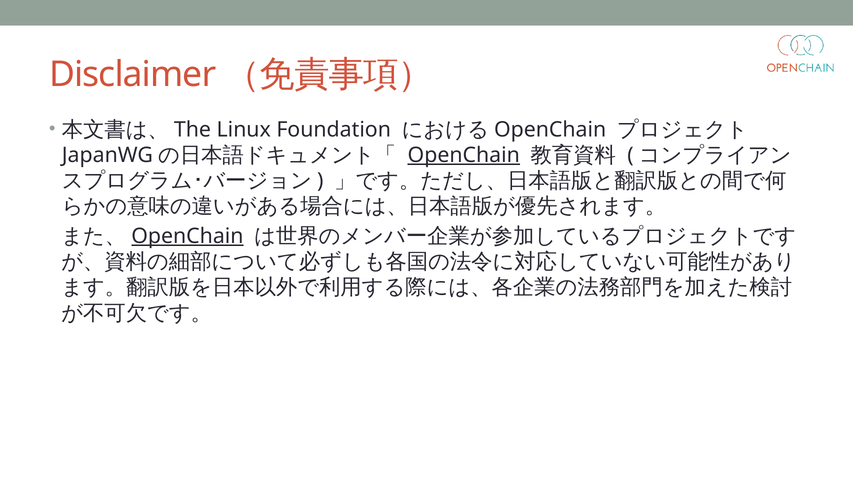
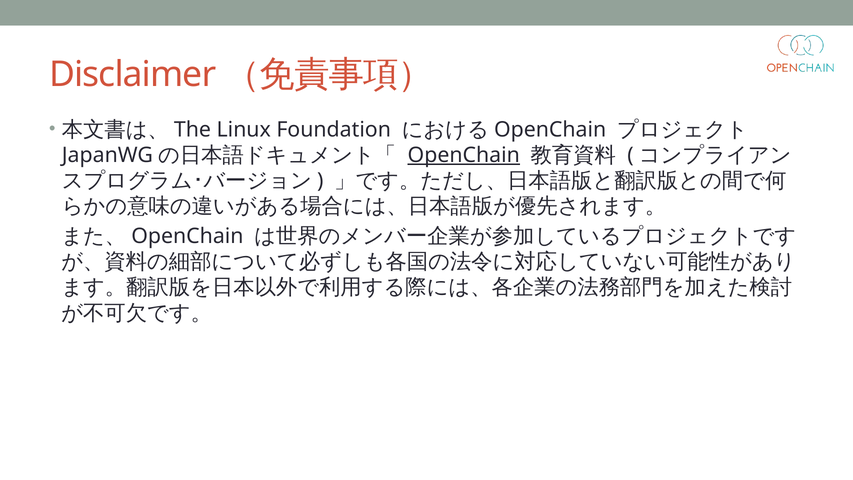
OpenChain underline: present -> none (187, 236)
